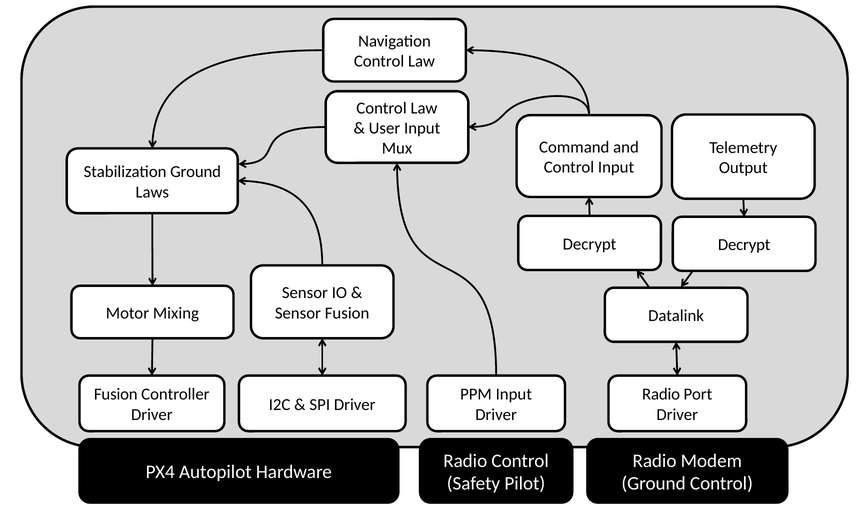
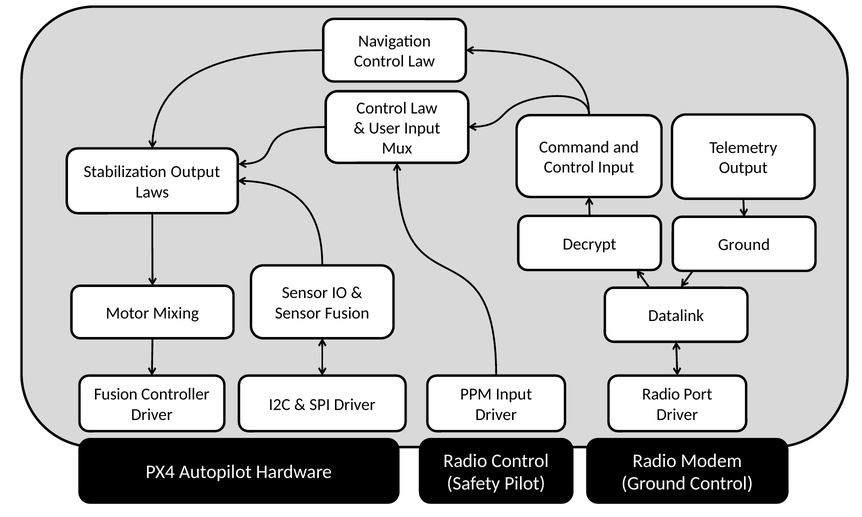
Stabilization Ground: Ground -> Output (195, 172)
Decrypt Decrypt: Decrypt -> Ground (744, 245)
